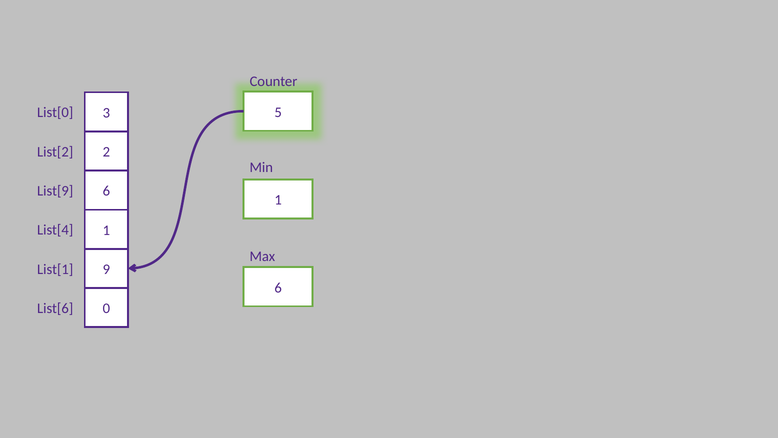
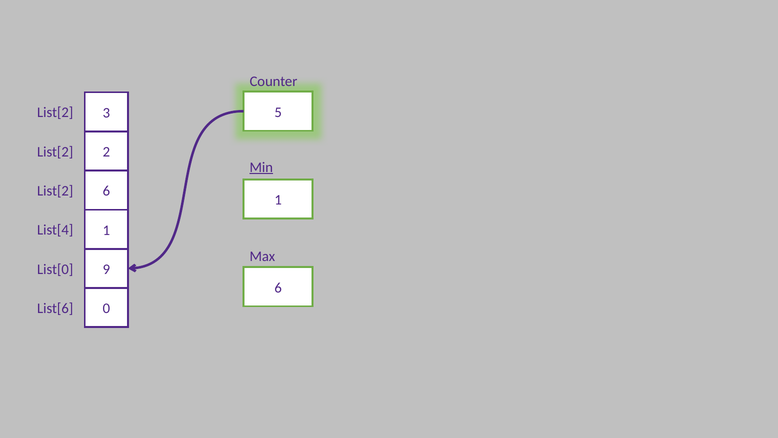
List[0: List[0 -> List[2 (55, 113)
Min underline: none -> present (261, 167)
List[9: List[9 -> List[2 (55, 191)
List[1: List[1 -> List[0 (55, 269)
